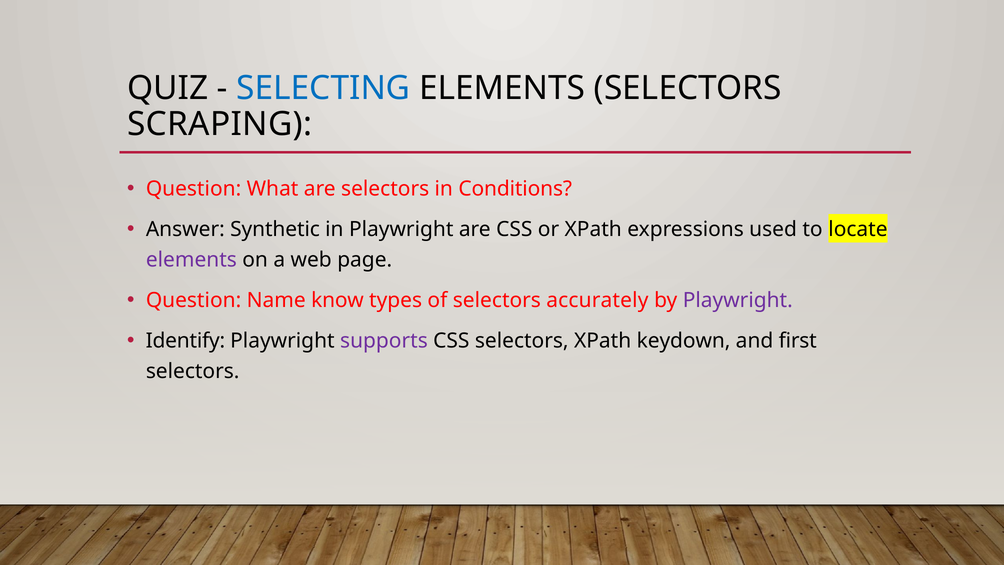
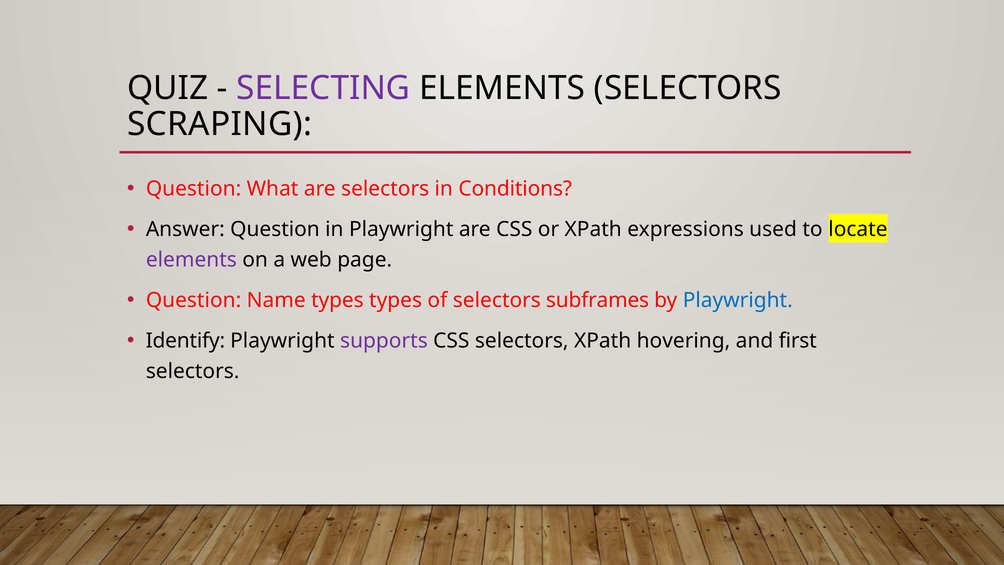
SELECTING colour: blue -> purple (323, 88)
Answer Synthetic: Synthetic -> Question (275, 229)
Name know: know -> types (337, 300)
accurately: accurately -> subframes (598, 300)
Playwright colour: purple -> blue (738, 300)
keydown: keydown -> hovering (683, 341)
